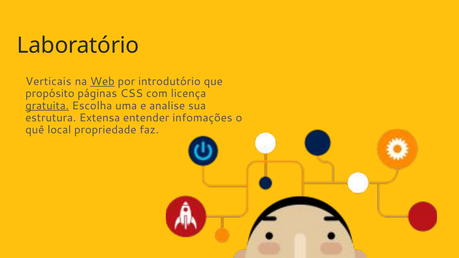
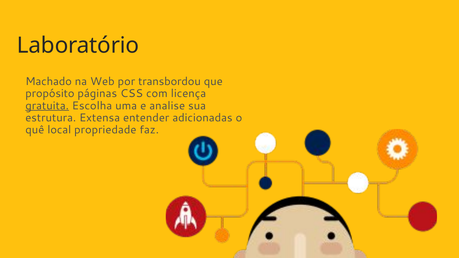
Verticais: Verticais -> Machado (49, 81)
Web underline: present -> none (102, 81)
introdutório: introdutório -> transbordou (170, 81)
infomações: infomações -> adicionadas (202, 118)
